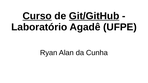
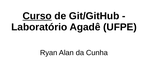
Git/GitHub underline: present -> none (94, 16)
